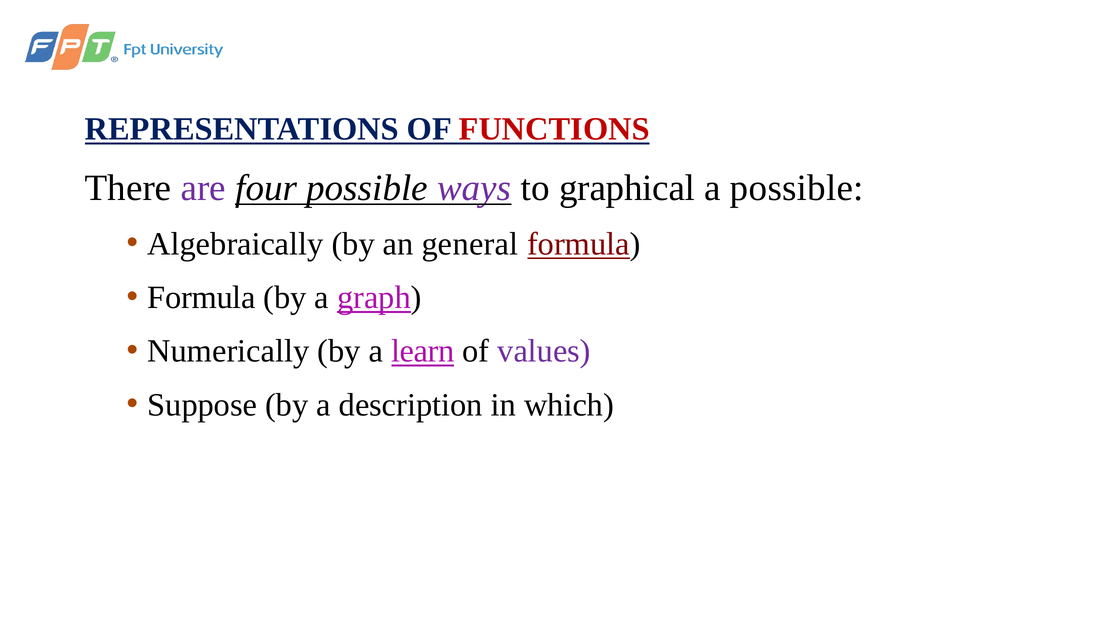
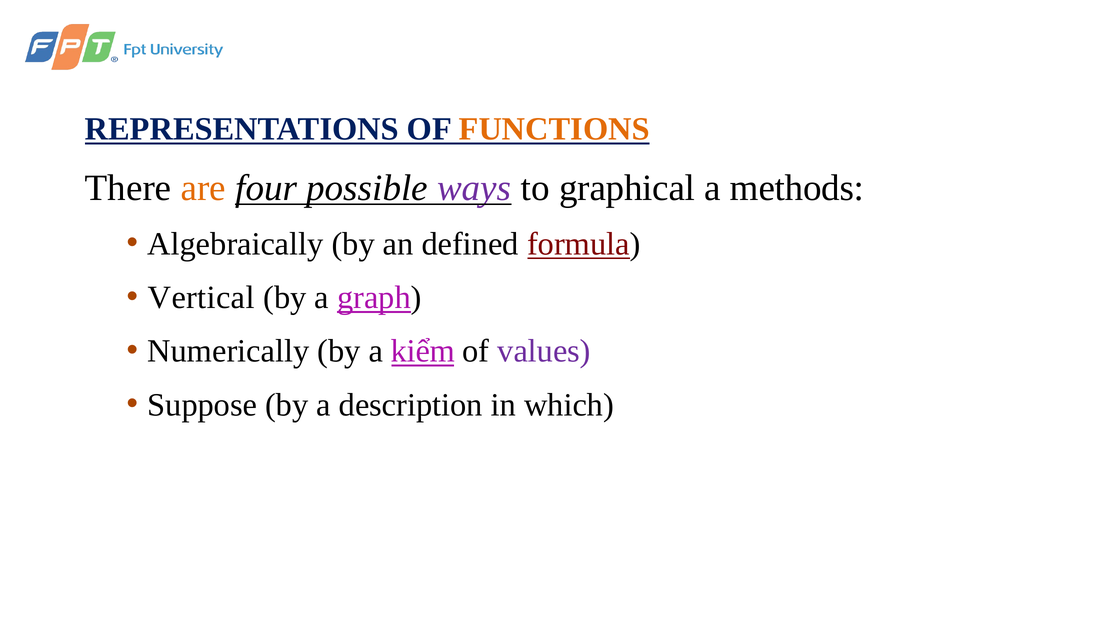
FUNCTIONS colour: red -> orange (554, 129)
are colour: purple -> orange (203, 188)
a possible: possible -> methods (797, 188)
general: general -> defined (470, 244)
Formula: Formula -> Vertical (201, 298)
learn: learn -> kiểm (423, 351)
